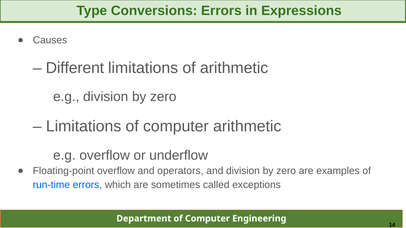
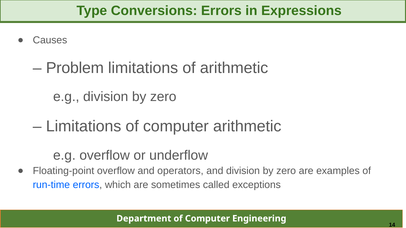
Different: Different -> Problem (75, 68)
